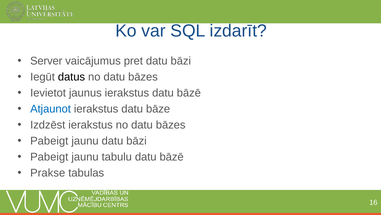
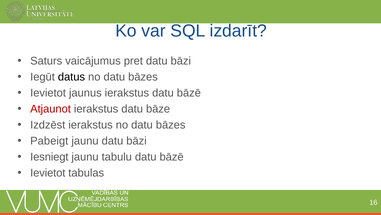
Server: Server -> Saturs (46, 61)
Atjaunot colour: blue -> red (51, 109)
Pabeigt: Pabeigt -> Iesniegt (49, 156)
Prakse: Prakse -> Ievietot (48, 172)
